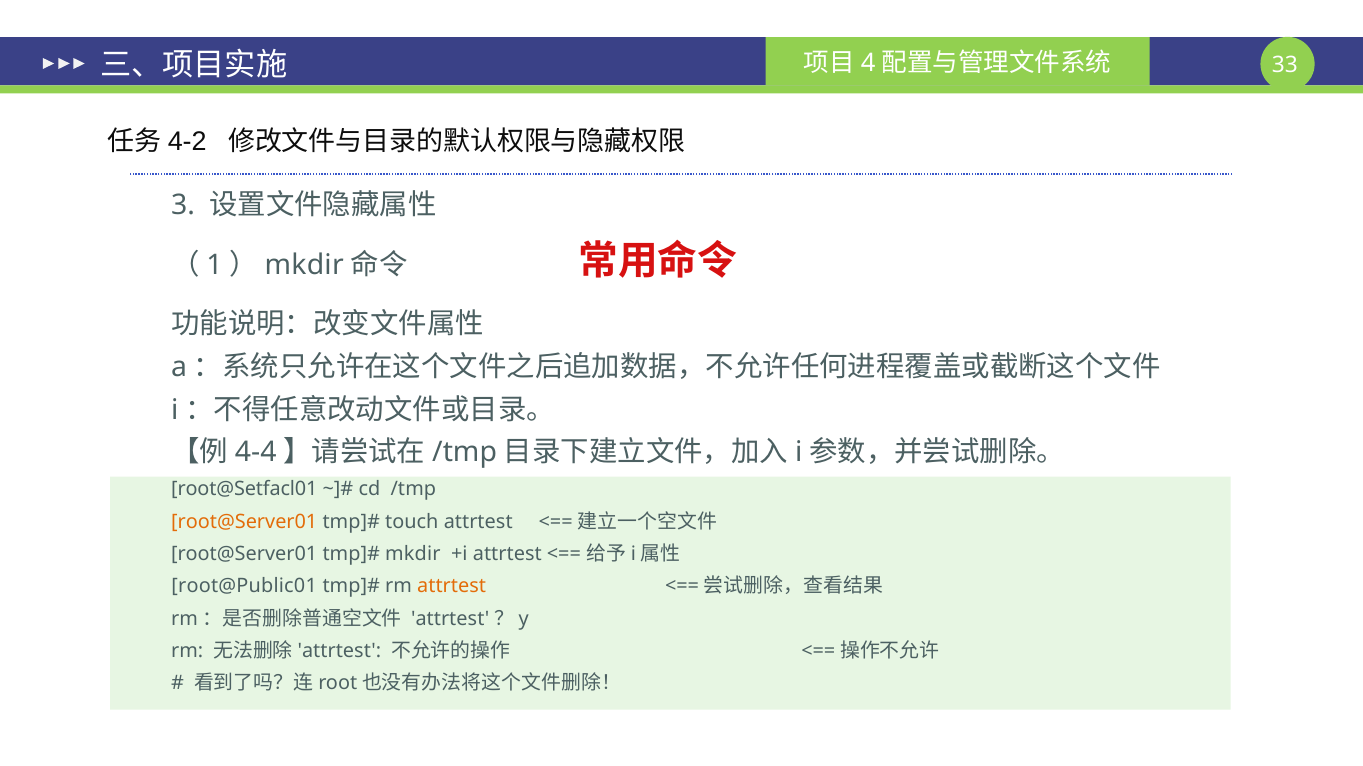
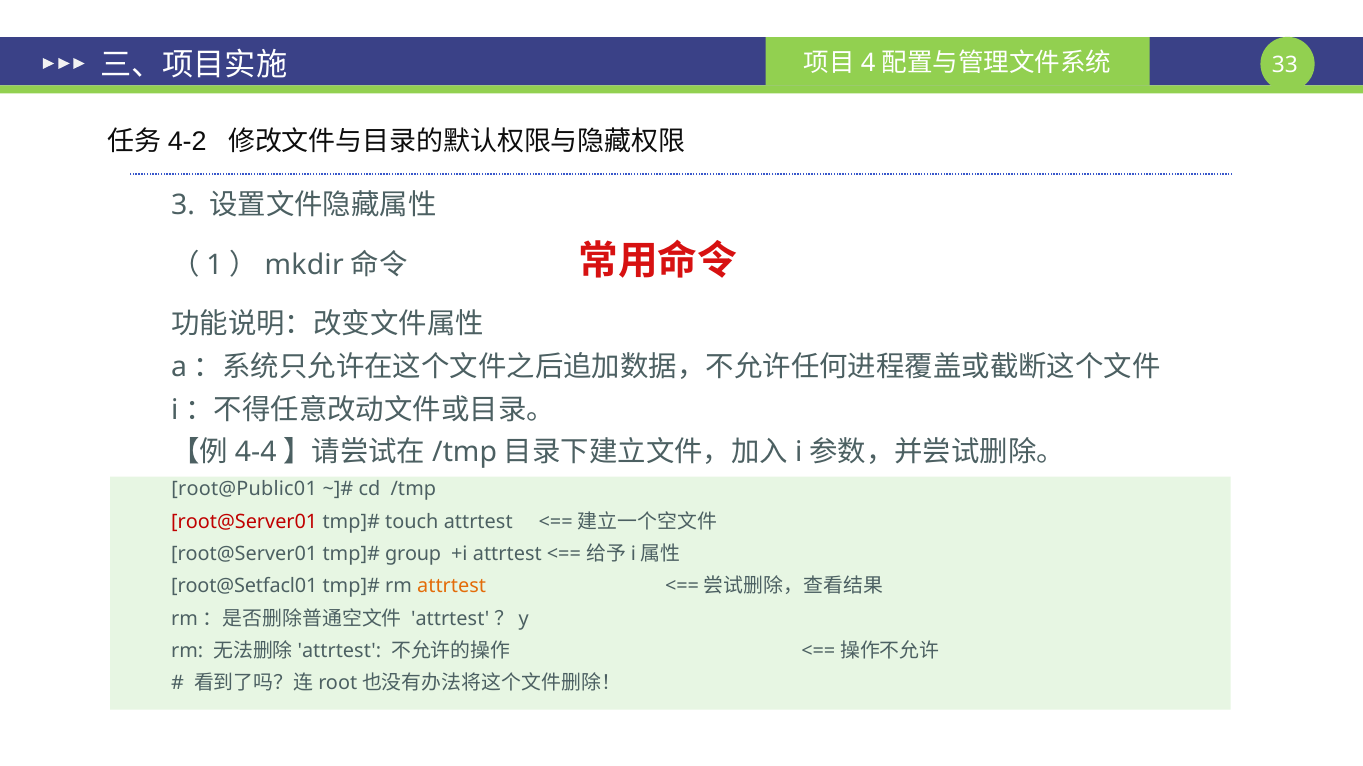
root@Setfacl01: root@Setfacl01 -> root@Public01 (244, 489)
root@Server01 colour: orange -> red (244, 522)
mkdir: mkdir -> group (413, 554)
root@Public01: root@Public01 -> root@Setfacl01 (244, 587)
